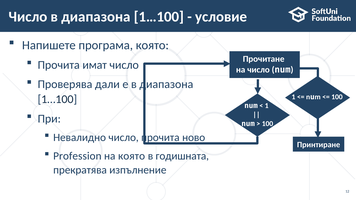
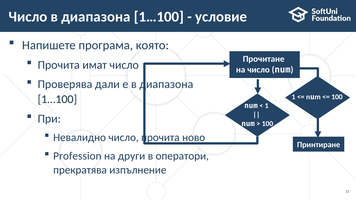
на която: която -> други (132, 156)
годишната: годишната -> оператори (182, 156)
